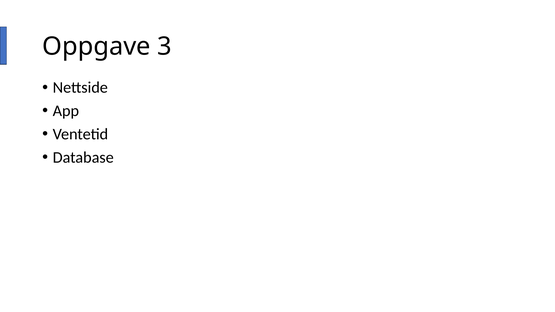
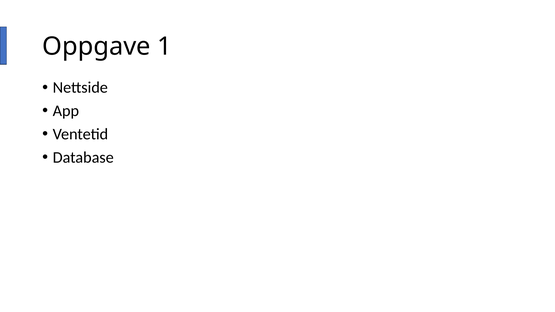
3: 3 -> 1 (164, 47)
